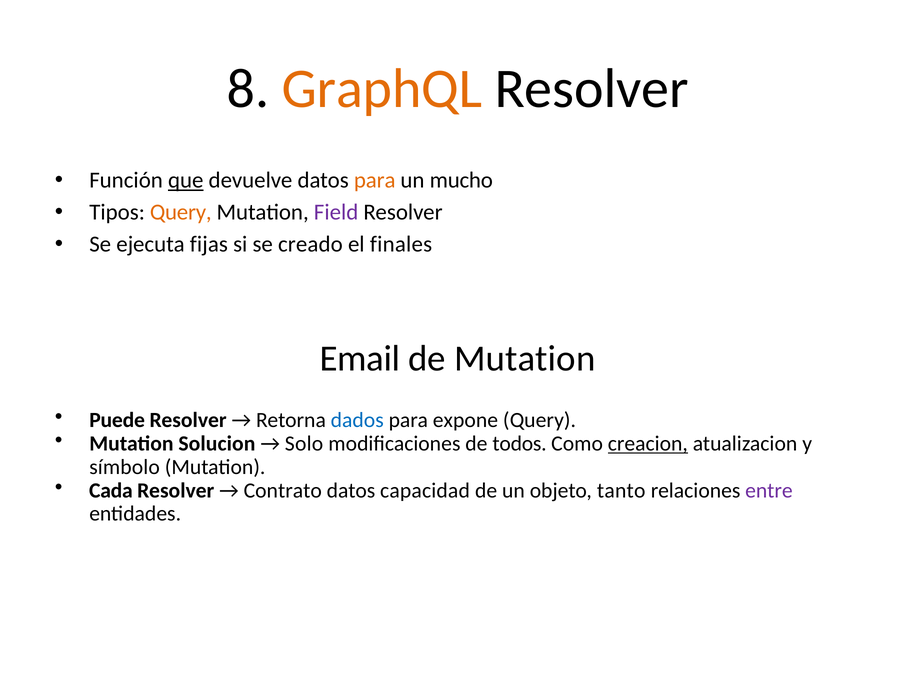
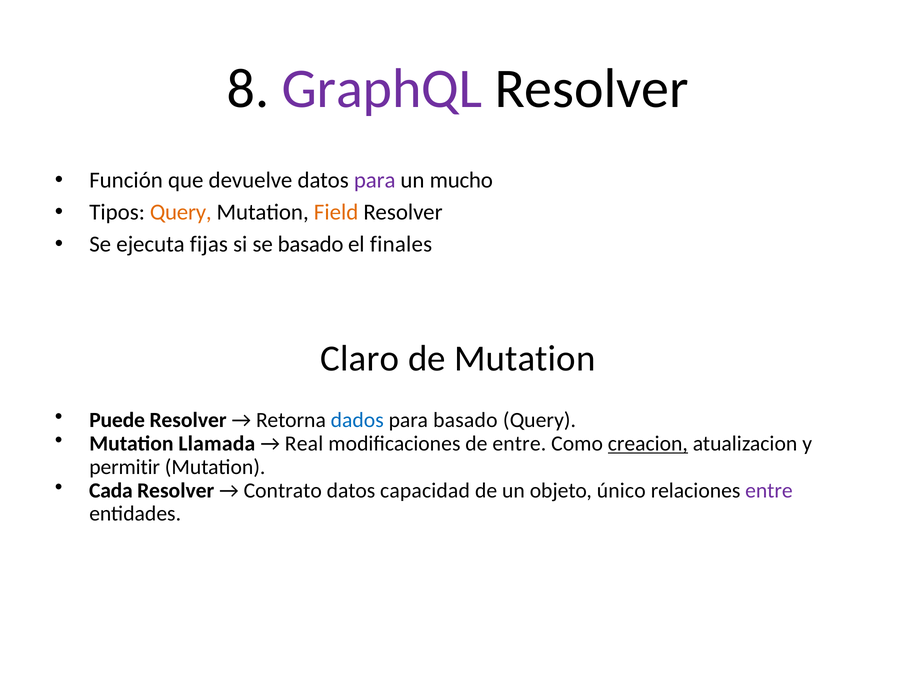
GraphQL colour: orange -> purple (382, 89)
que underline: present -> none (186, 180)
para colour: orange -> purple (375, 180)
Field colour: purple -> orange (336, 212)
se creado: creado -> basado (311, 244)
Email: Email -> Claro (360, 359)
para expone: expone -> basado (465, 420)
Solucion: Solucion -> Llamada (217, 444)
Solo: Solo -> Real (304, 444)
de todos: todos -> entre (519, 444)
símbolo: símbolo -> permitir (125, 467)
tanto: tanto -> único (621, 490)
